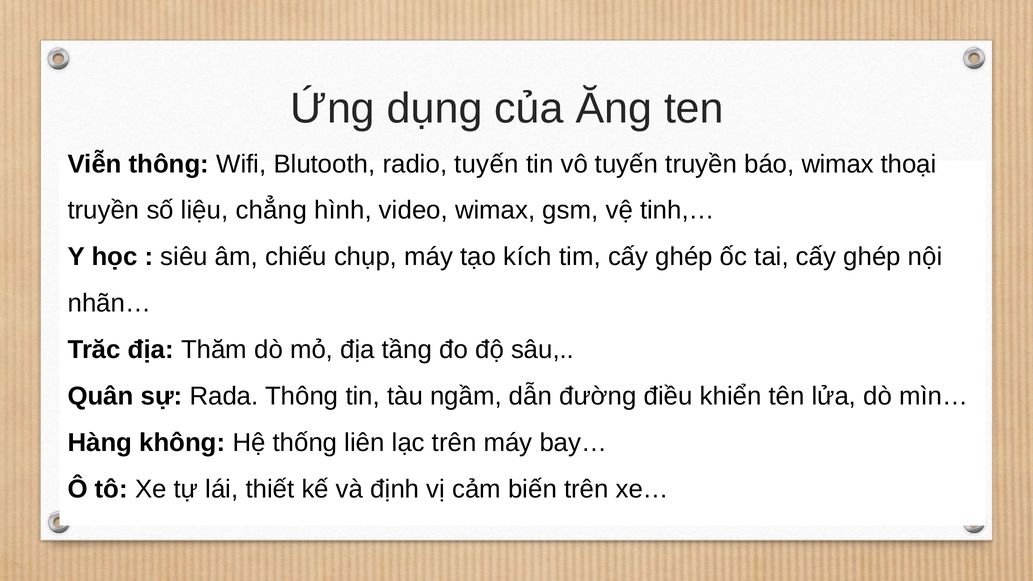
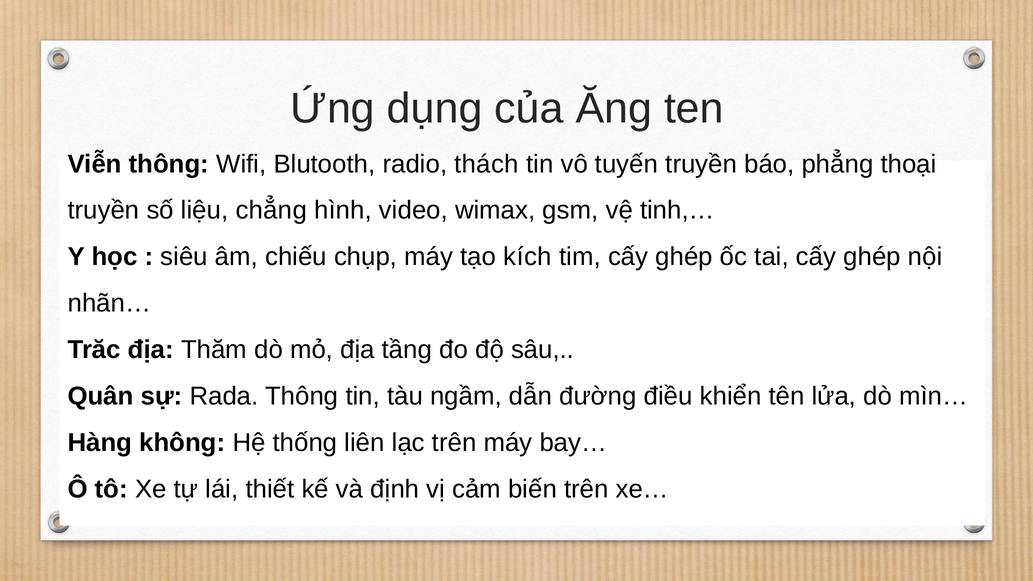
radio tuyến: tuyến -> thách (487, 164)
báo wimax: wimax -> phẳng (837, 164)
